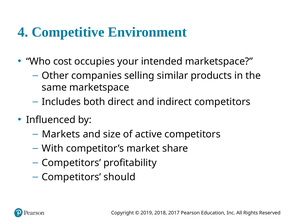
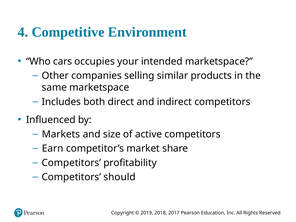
cost: cost -> cars (63, 61)
With: With -> Earn (53, 148)
